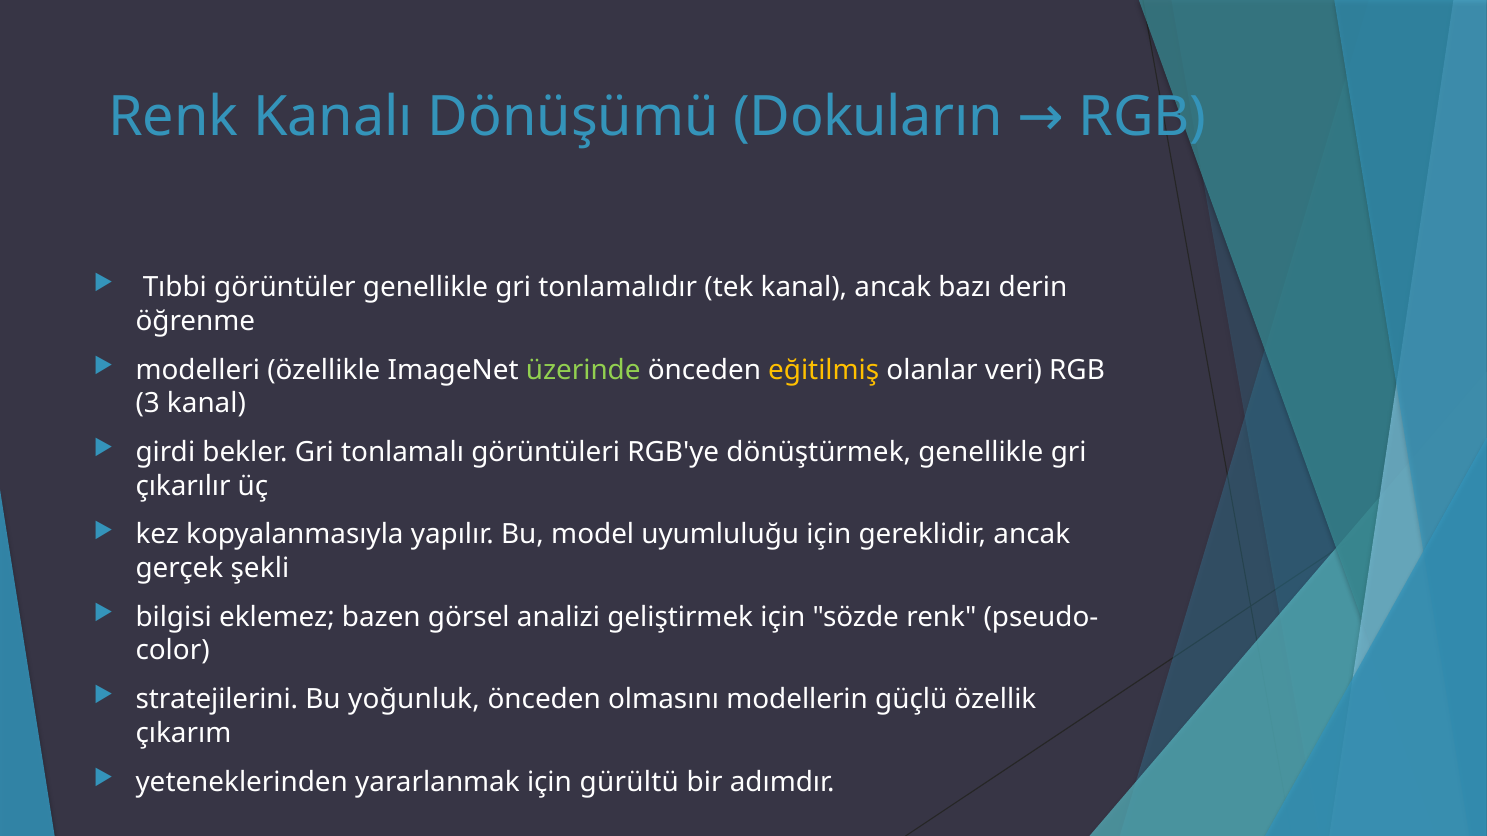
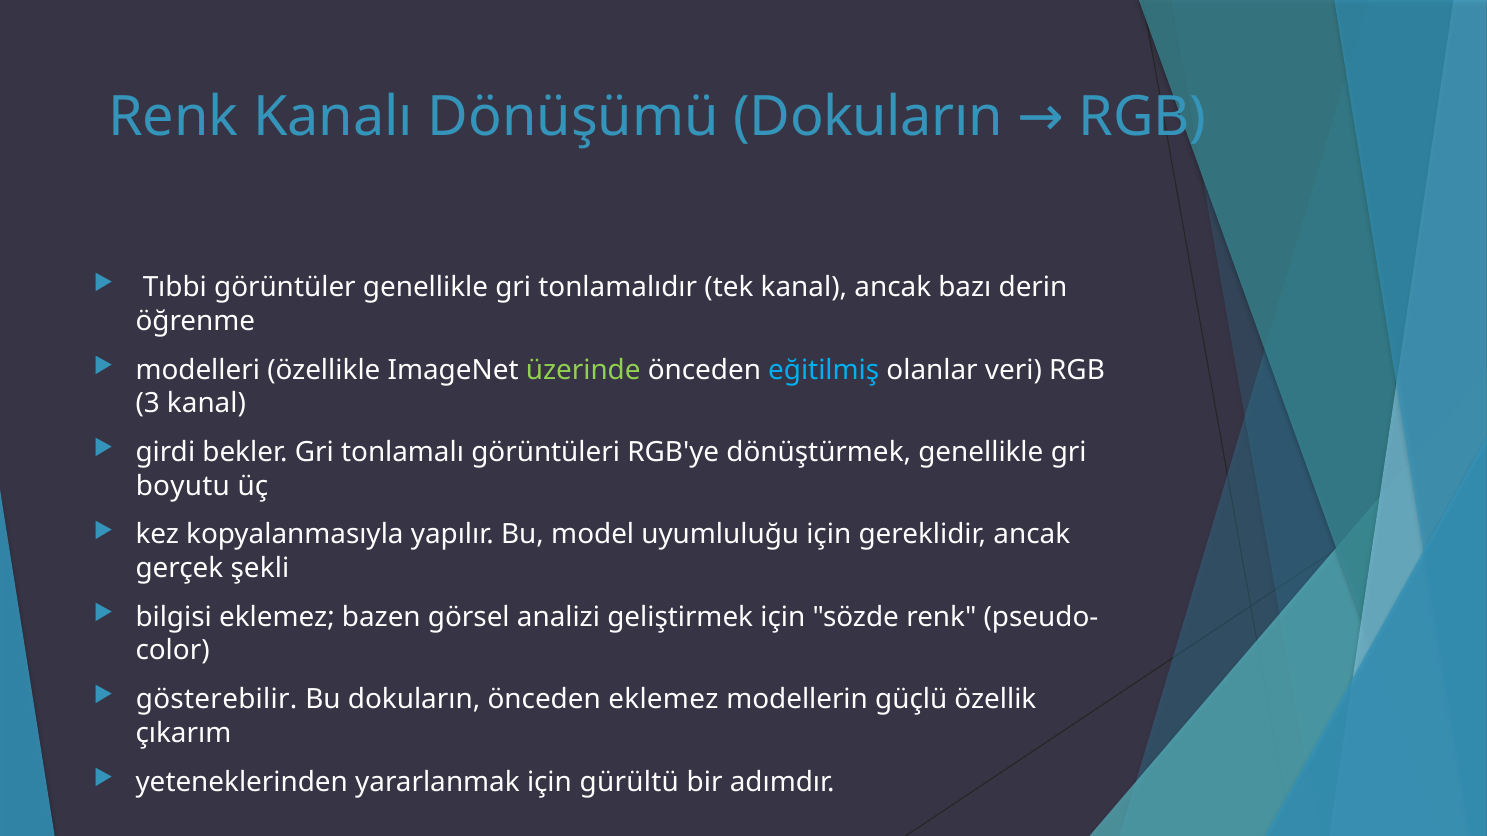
eğitilmiş colour: yellow -> light blue (824, 370)
çıkarılır: çıkarılır -> boyutu (183, 486)
stratejilerini: stratejilerini -> gösterebilir (217, 700)
Bu yoğunluk: yoğunluk -> dokuların (414, 700)
önceden olmasını: olmasını -> eklemez (663, 700)
